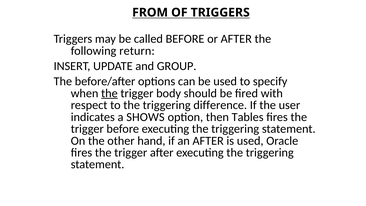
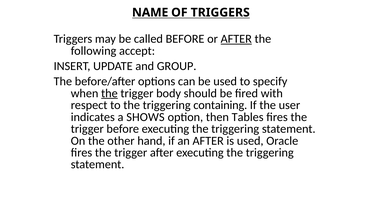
FROM: FROM -> NAME (150, 12)
AFTER underline: none -> present (236, 39)
return: return -> accept (137, 51)
difference: difference -> containing (220, 105)
